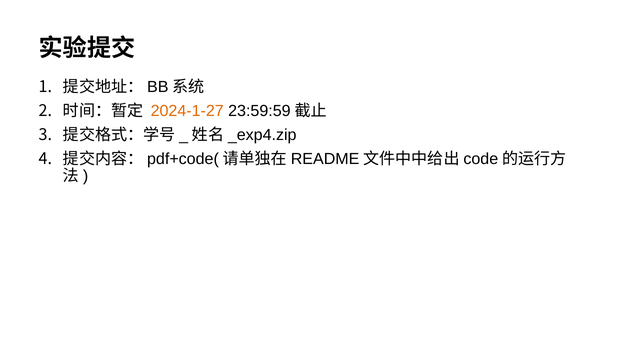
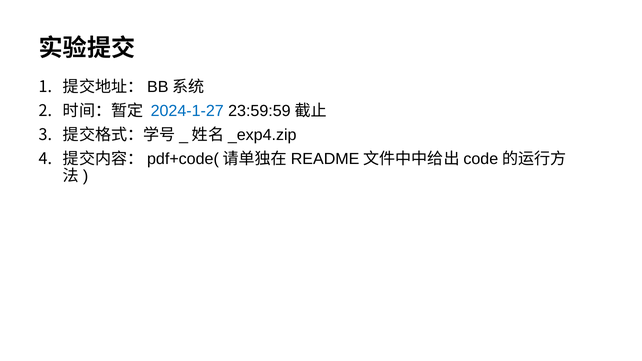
2024-1-27 colour: orange -> blue (187, 111)
